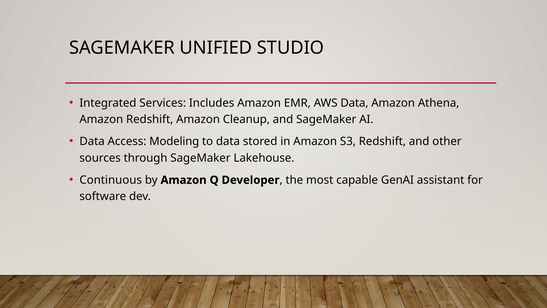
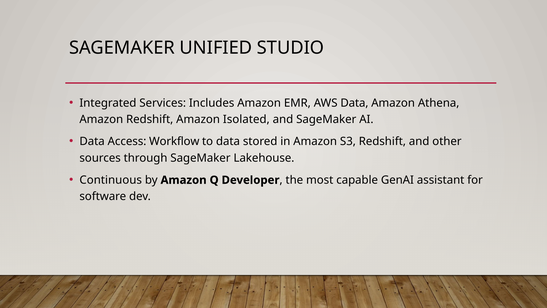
Cleanup: Cleanup -> Isolated (246, 119)
Modeling: Modeling -> Workflow (174, 141)
